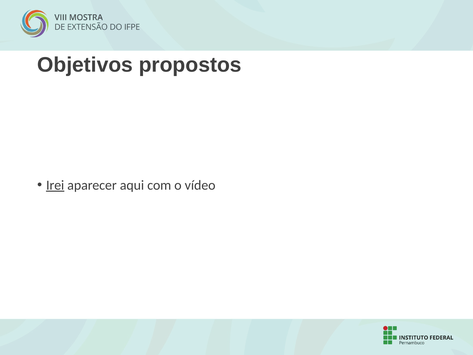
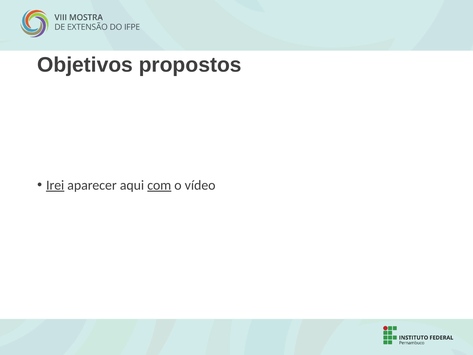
com underline: none -> present (159, 185)
